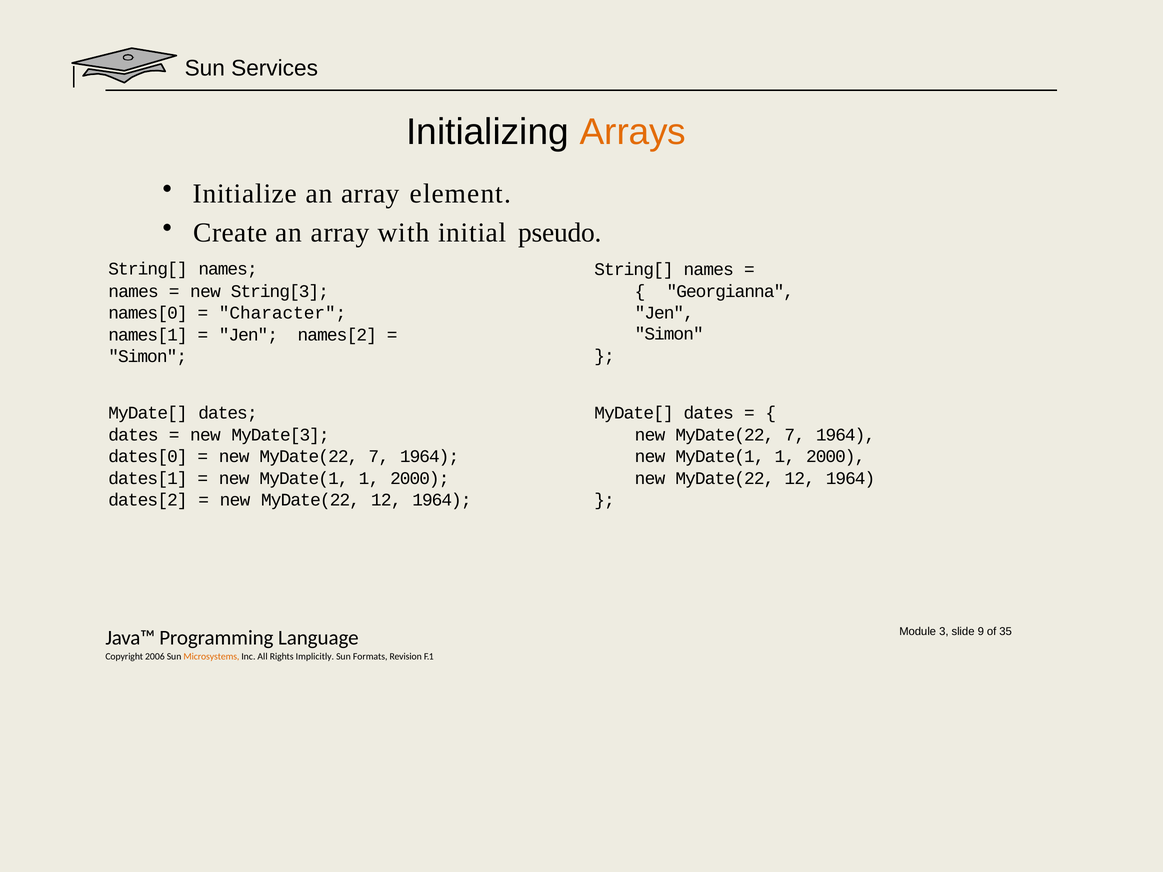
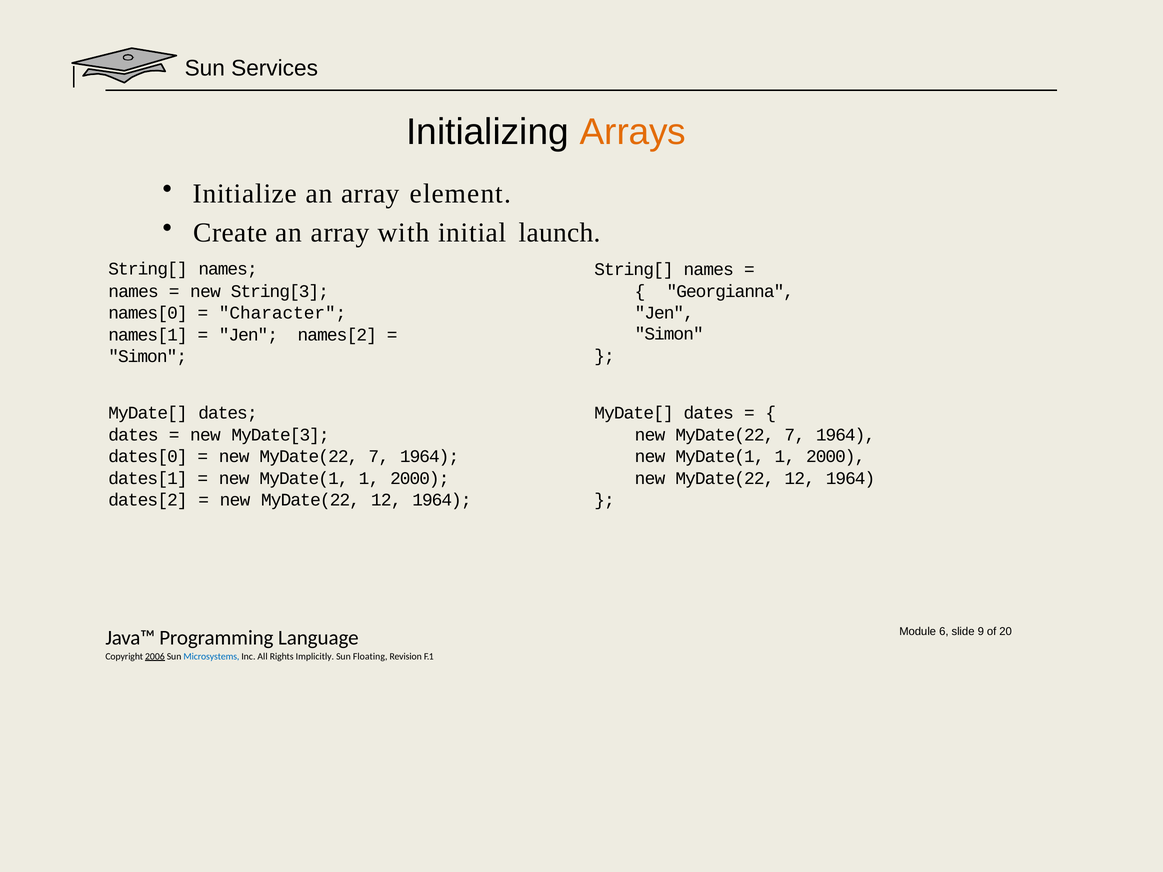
pseudo: pseudo -> launch (560, 233)
3: 3 -> 6 (944, 632)
35: 35 -> 20 (1006, 632)
2006 underline: none -> present (155, 657)
Microsystems colour: orange -> blue (211, 657)
Formats: Formats -> Floating (370, 657)
